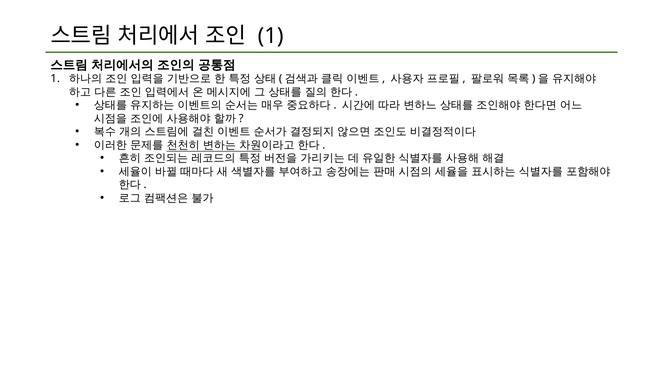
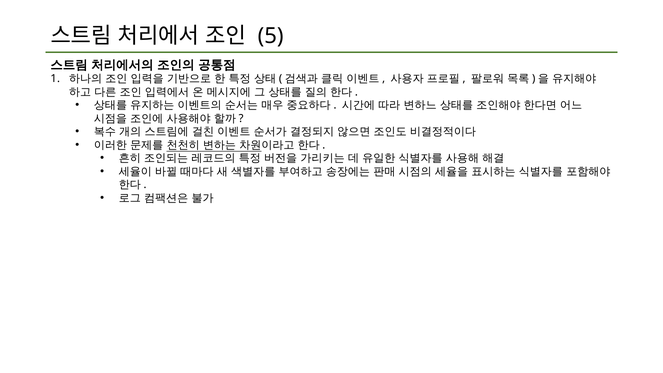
1: 1 -> 5 (271, 36)
